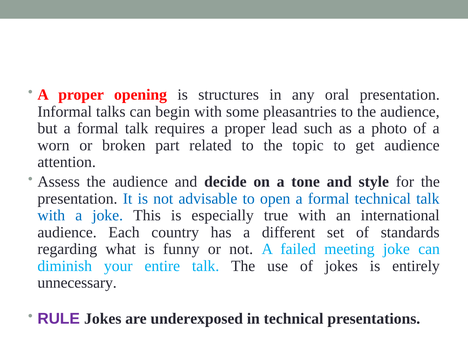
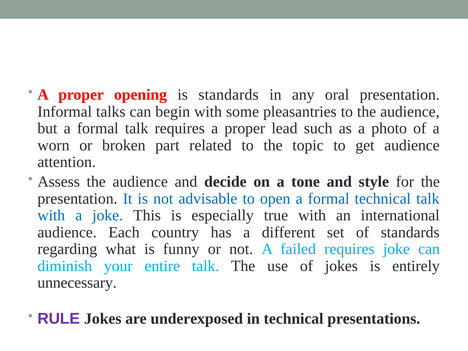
is structures: structures -> standards (229, 95)
failed meeting: meeting -> requires (349, 249)
